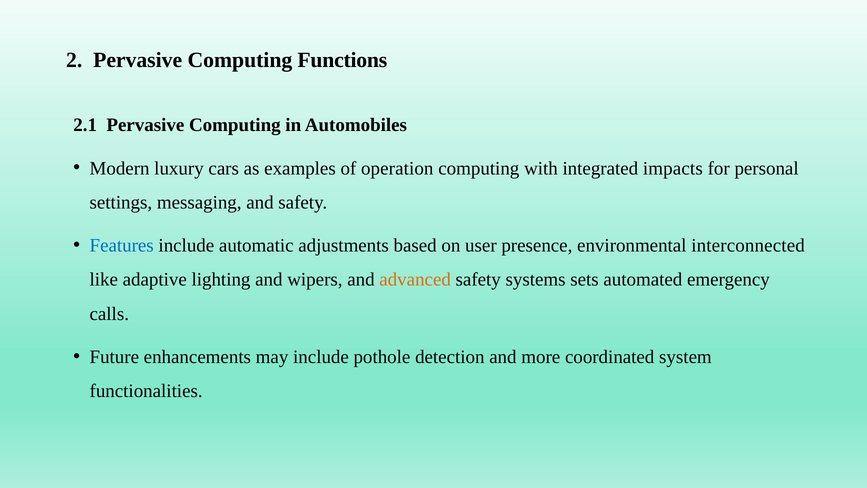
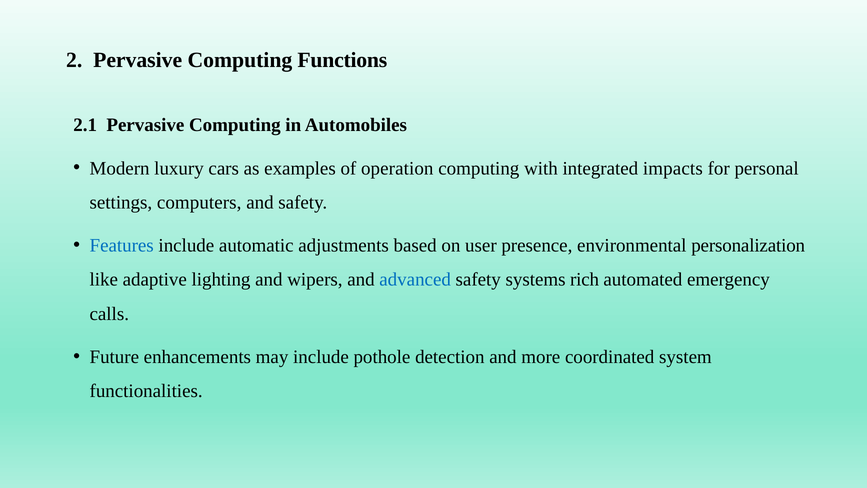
messaging: messaging -> computers (199, 202)
interconnected: interconnected -> personalization (748, 245)
advanced colour: orange -> blue (415, 280)
sets: sets -> rich (585, 280)
